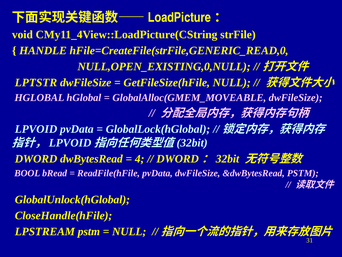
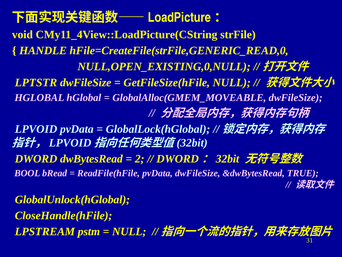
4: 4 -> 2 (140, 159)
&dwBytesRead PSTM: PSTM -> TRUE (303, 173)
